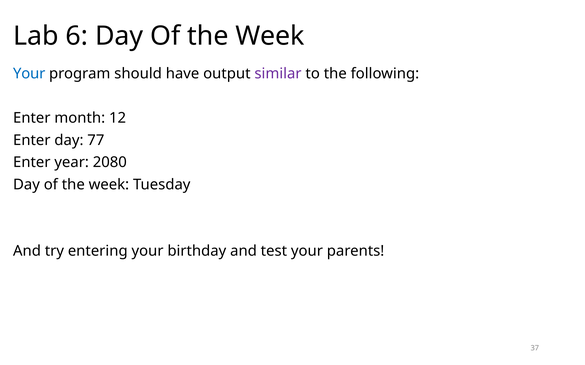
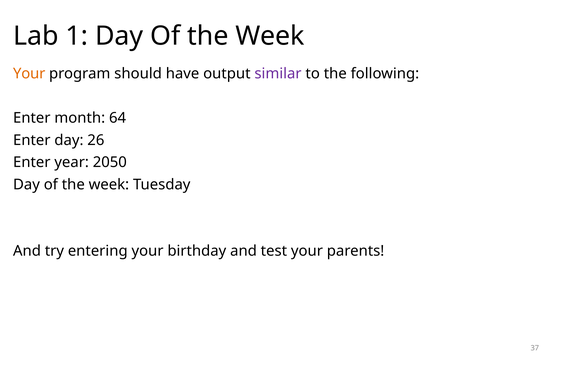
6: 6 -> 1 (77, 36)
Your colour: blue -> orange (29, 74)
12: 12 -> 64 (118, 118)
77: 77 -> 26 (96, 140)
2080: 2080 -> 2050 (110, 163)
